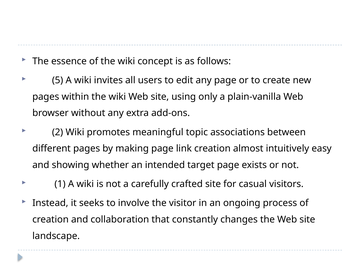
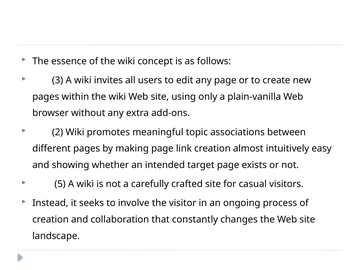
5: 5 -> 3 (58, 80)
1: 1 -> 5 (60, 184)
